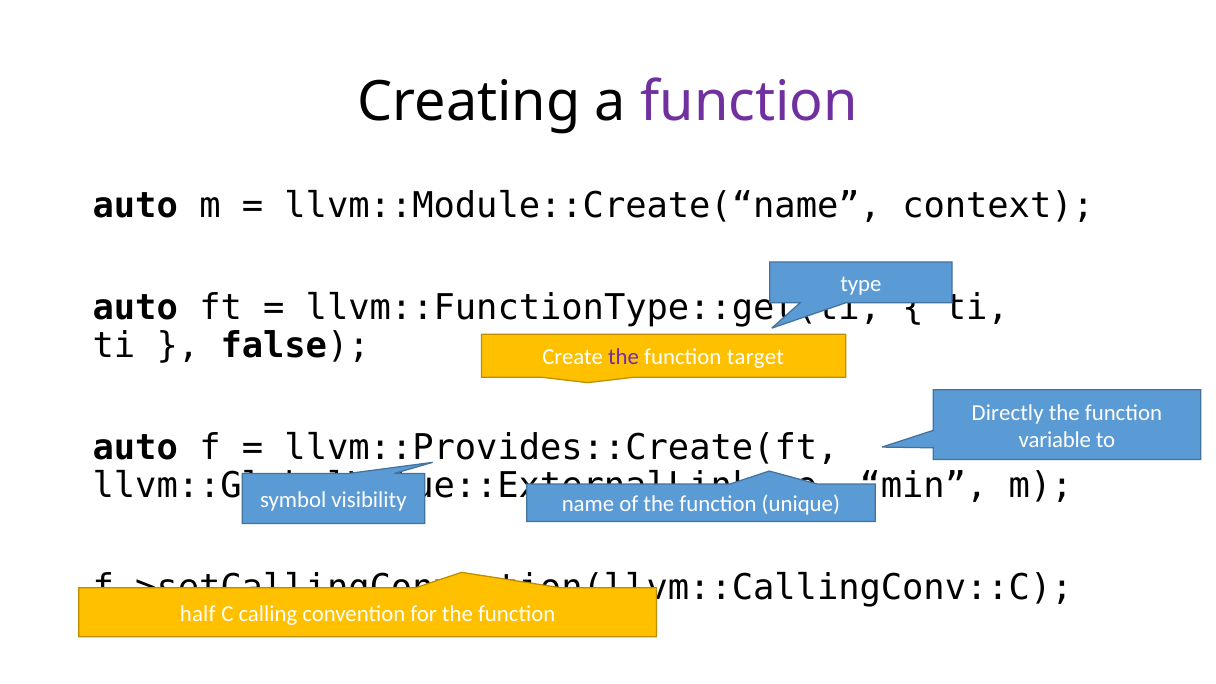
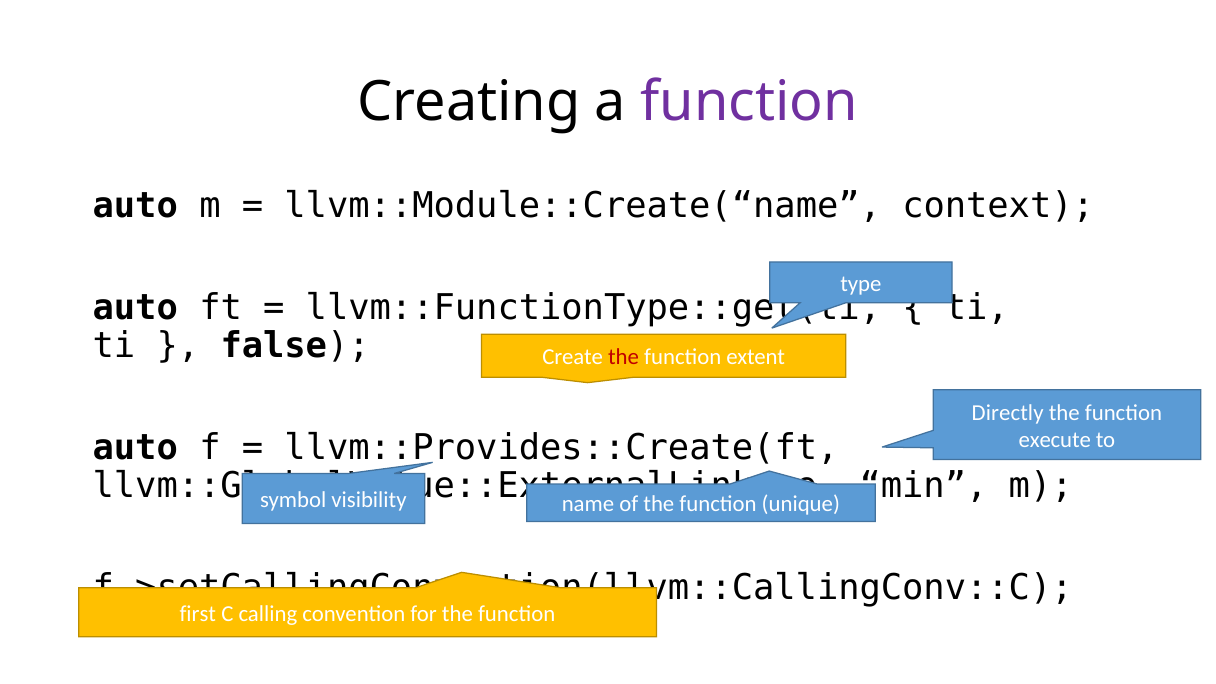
the colour: purple -> red (624, 357)
target: target -> extent (756, 357)
variable: variable -> execute (1055, 440)
half: half -> first (198, 614)
